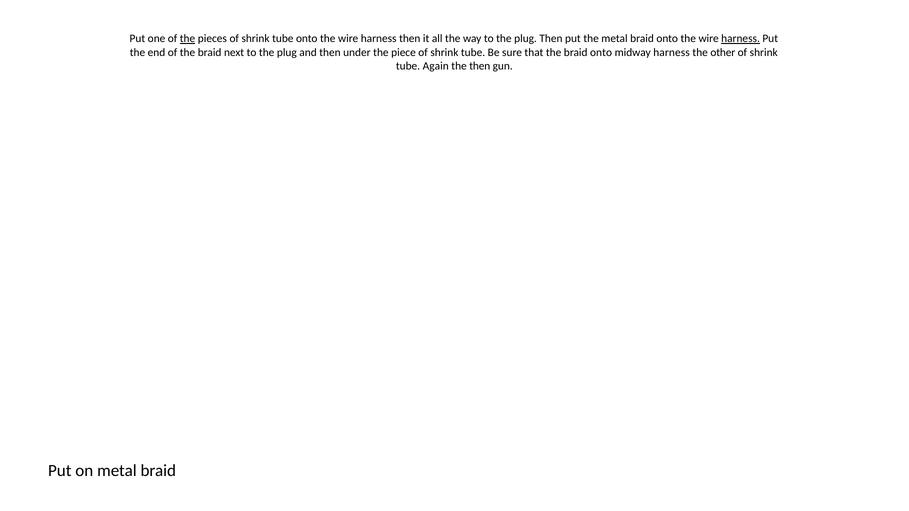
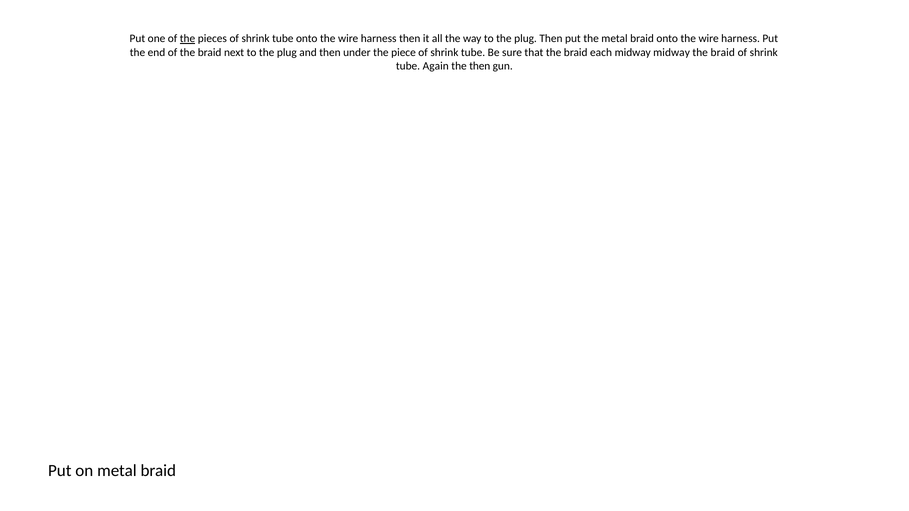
harness underline: present -> none (741, 39)
the braid onto: onto -> each (601, 52)
midway harness: harness -> midway (672, 52)
other: other -> braid (723, 52)
